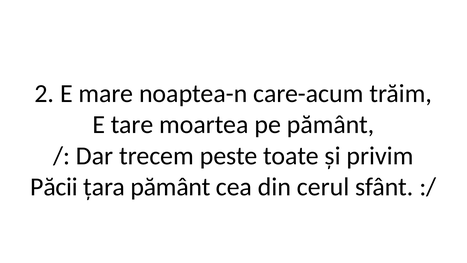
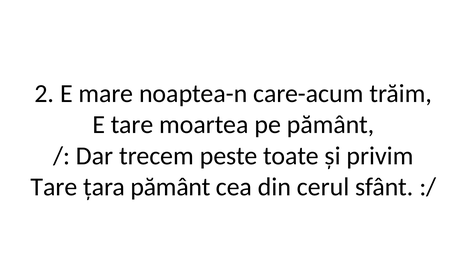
Păcii: Păcii -> Tare (54, 187)
